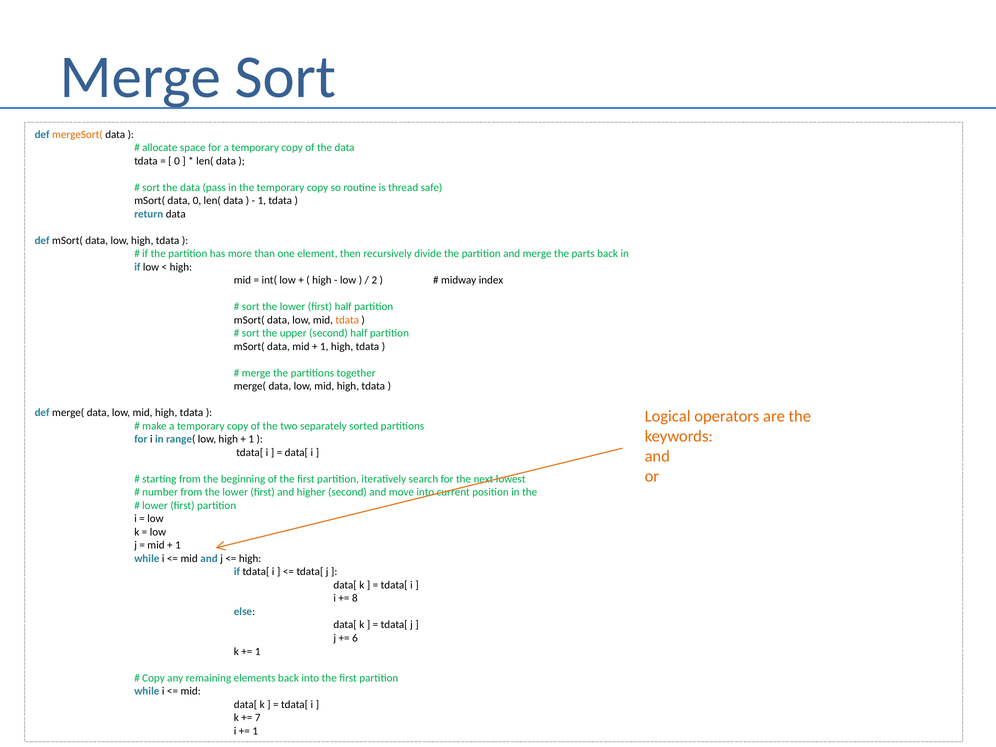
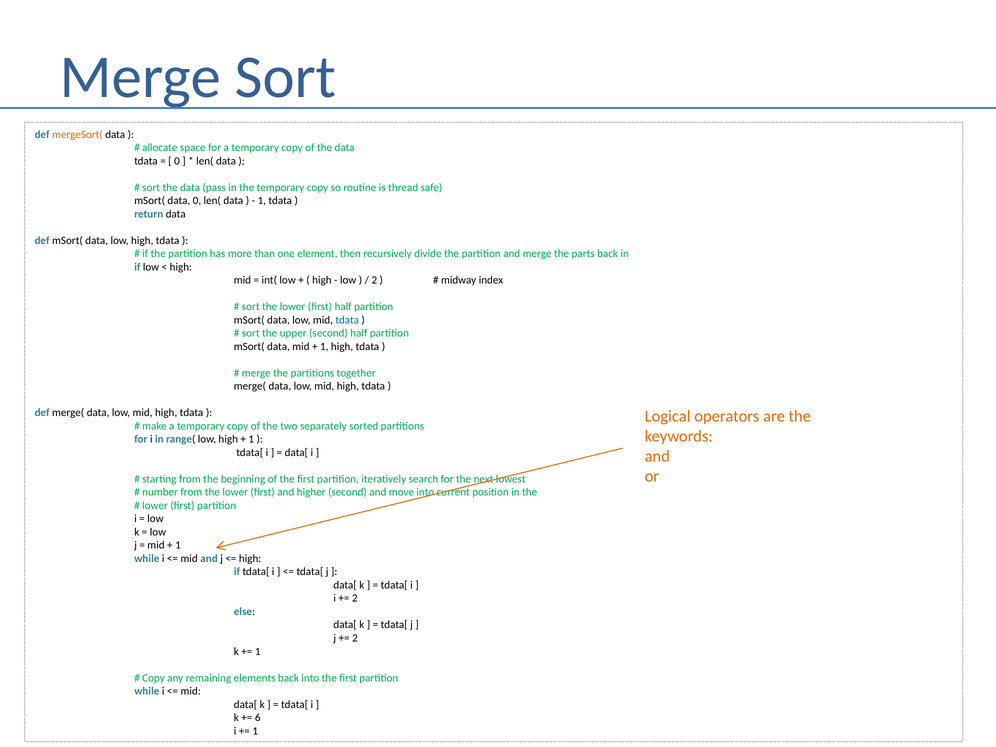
tdata colour: orange -> blue (347, 320)
8: 8 -> 2 (355, 598)
6: 6 -> 2 (355, 638)
7: 7 -> 6 (258, 718)
